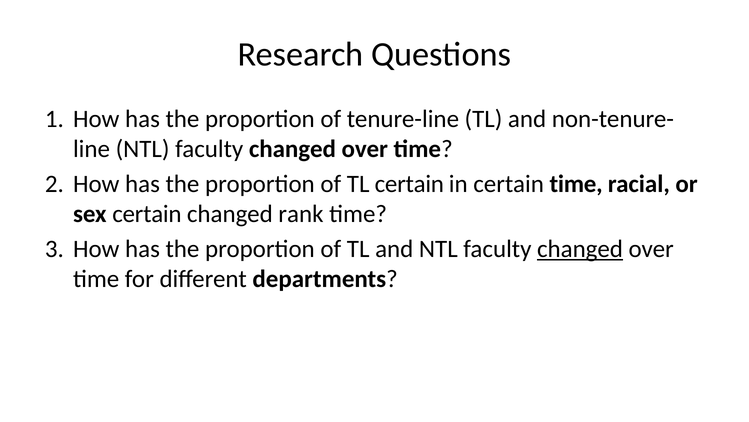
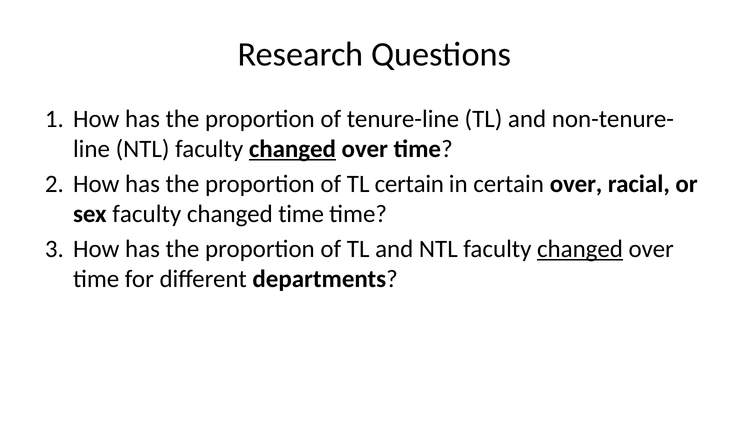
changed underline: none -> present (292, 149)
certain time: time -> over (576, 184)
sex certain: certain -> faculty (147, 214)
changed rank: rank -> time (301, 214)
